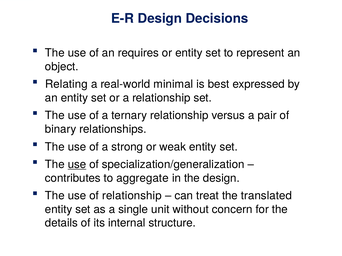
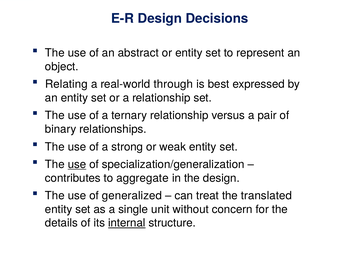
requires: requires -> abstract (138, 53)
minimal: minimal -> through (173, 84)
of relationship: relationship -> generalized (132, 196)
internal underline: none -> present (127, 223)
